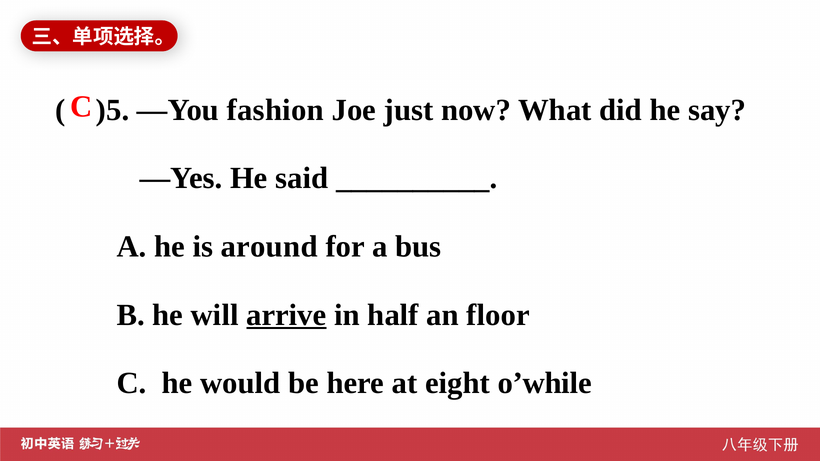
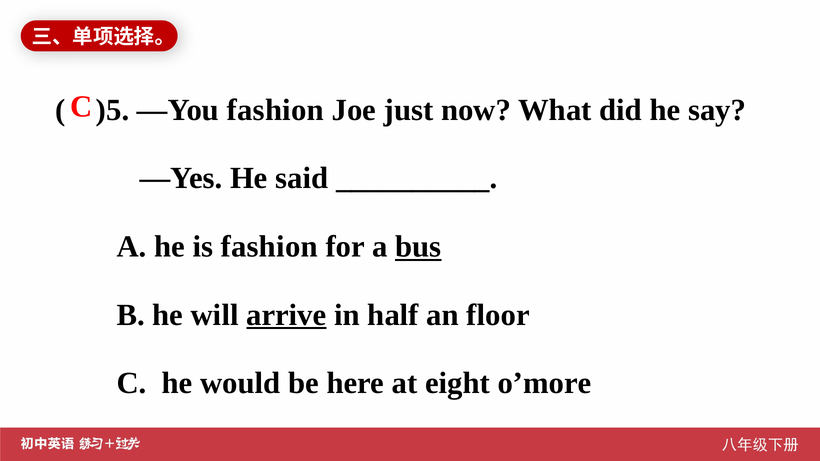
is around: around -> fashion (269, 247)
bus underline: none -> present (418, 247)
o’while: o’while -> o’more (544, 383)
